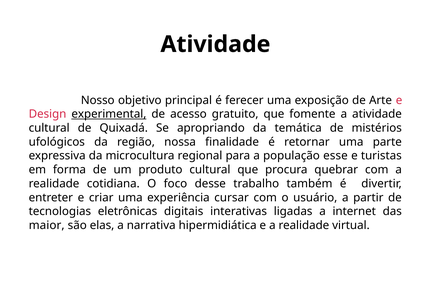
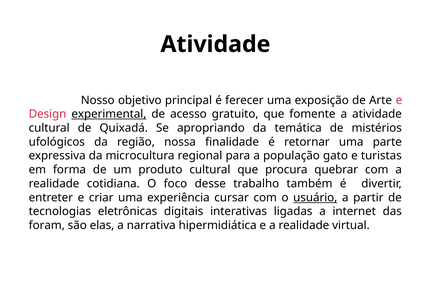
esse: esse -> gato (336, 156)
usuário underline: none -> present (315, 197)
maior: maior -> foram (47, 225)
